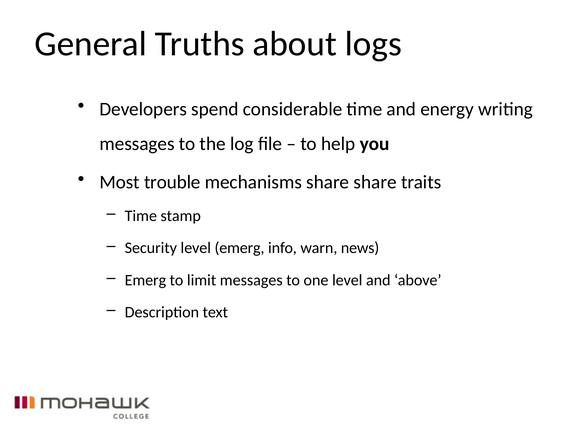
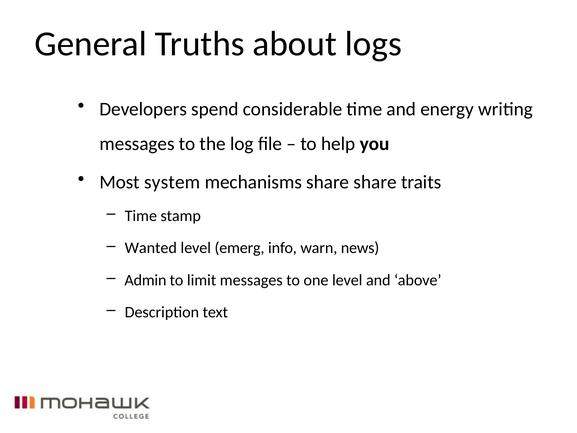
trouble: trouble -> system (172, 182)
Security: Security -> Wanted (151, 248)
Emerg: Emerg -> Admin (145, 280)
